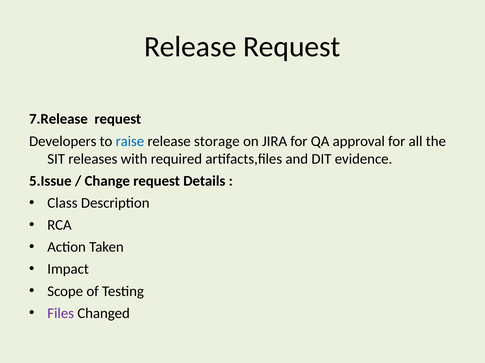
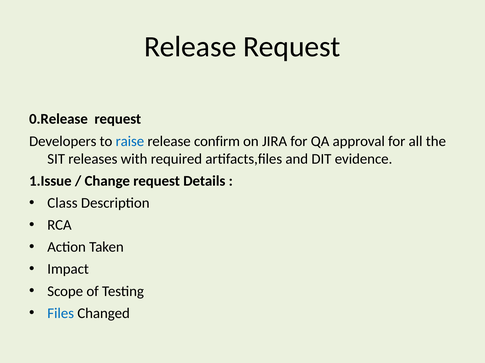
7.Release: 7.Release -> 0.Release (58, 119)
storage: storage -> confirm (217, 141)
5.Issue: 5.Issue -> 1.Issue (50, 181)
Files colour: purple -> blue (61, 314)
